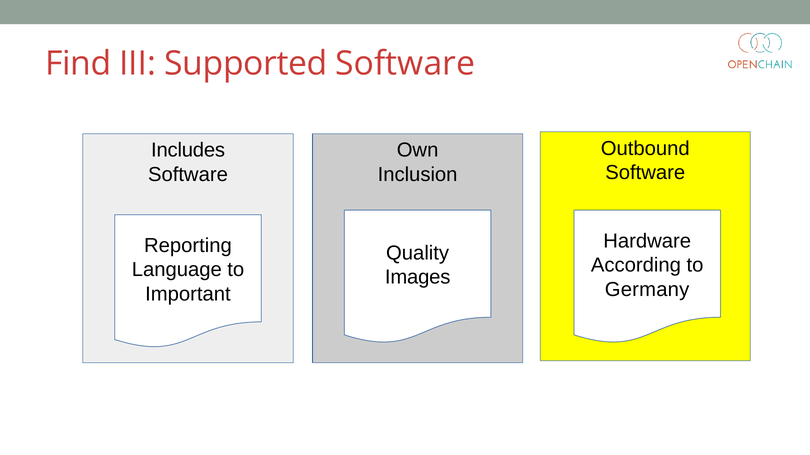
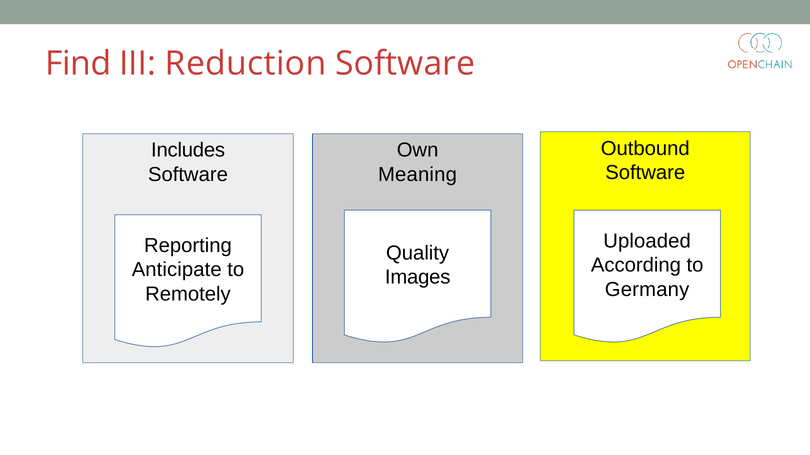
Supported: Supported -> Reduction (246, 64)
Inclusion: Inclusion -> Meaning (417, 175)
Hardware: Hardware -> Uploaded (647, 241)
Language: Language -> Anticipate (177, 270)
Important: Important -> Remotely (188, 294)
